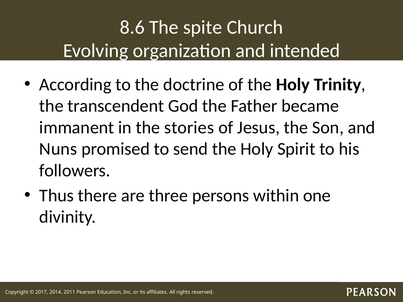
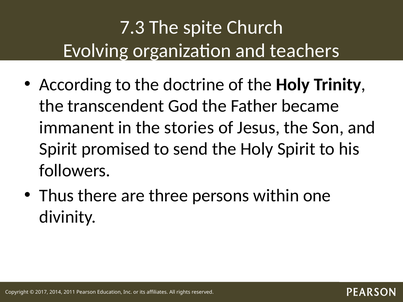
8.6: 8.6 -> 7.3 (132, 27)
intended: intended -> teachers (305, 51)
Nuns: Nuns -> Spirit (58, 149)
